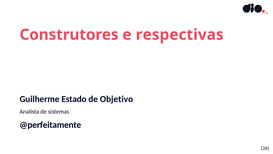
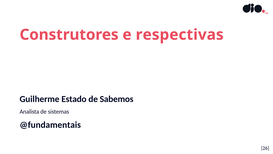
Objetivo: Objetivo -> Sabemos (117, 99)
@perfeitamente: @perfeitamente -> @fundamentais (50, 125)
